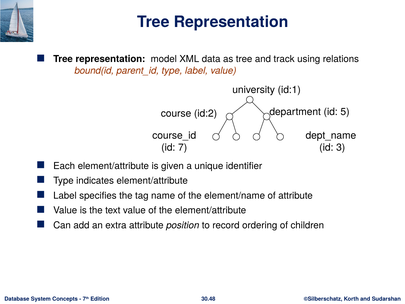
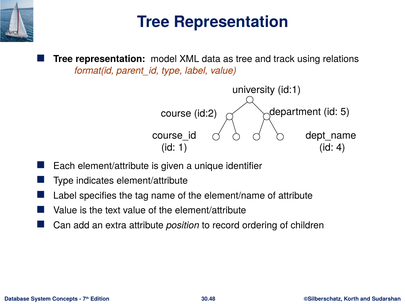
bound(id: bound(id -> format(id (94, 71)
7: 7 -> 1 (183, 147)
3: 3 -> 4 (341, 147)
